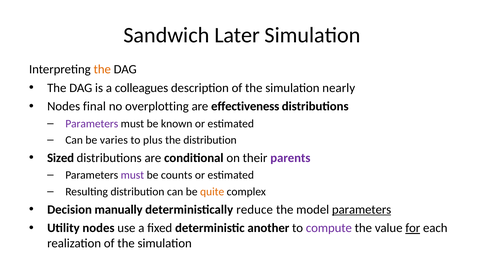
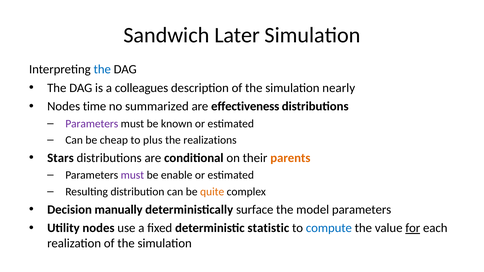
the colour: orange -> blue (102, 69)
final: final -> time (95, 106)
overplotting: overplotting -> summarized (157, 106)
varies: varies -> cheap (114, 140)
the distribution: distribution -> realizations (210, 140)
Sized: Sized -> Stars (60, 158)
parents colour: purple -> orange (290, 158)
counts: counts -> enable (177, 175)
reduce: reduce -> surface (255, 210)
parameters underline: present -> none (362, 210)
another: another -> statistic (268, 228)
compute colour: purple -> blue (329, 228)
